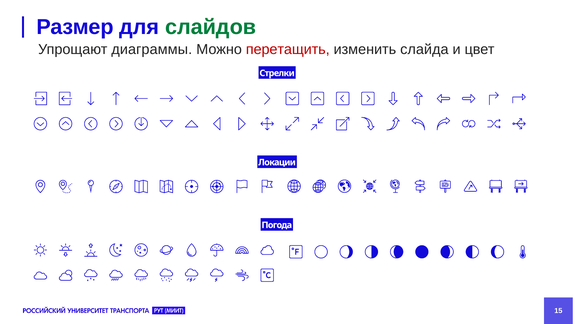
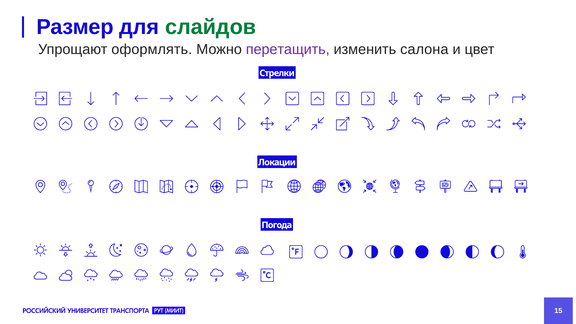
диаграммы: диаграммы -> оформлять (152, 49)
перетащить colour: red -> purple (288, 49)
слайда: слайда -> салона (424, 49)
